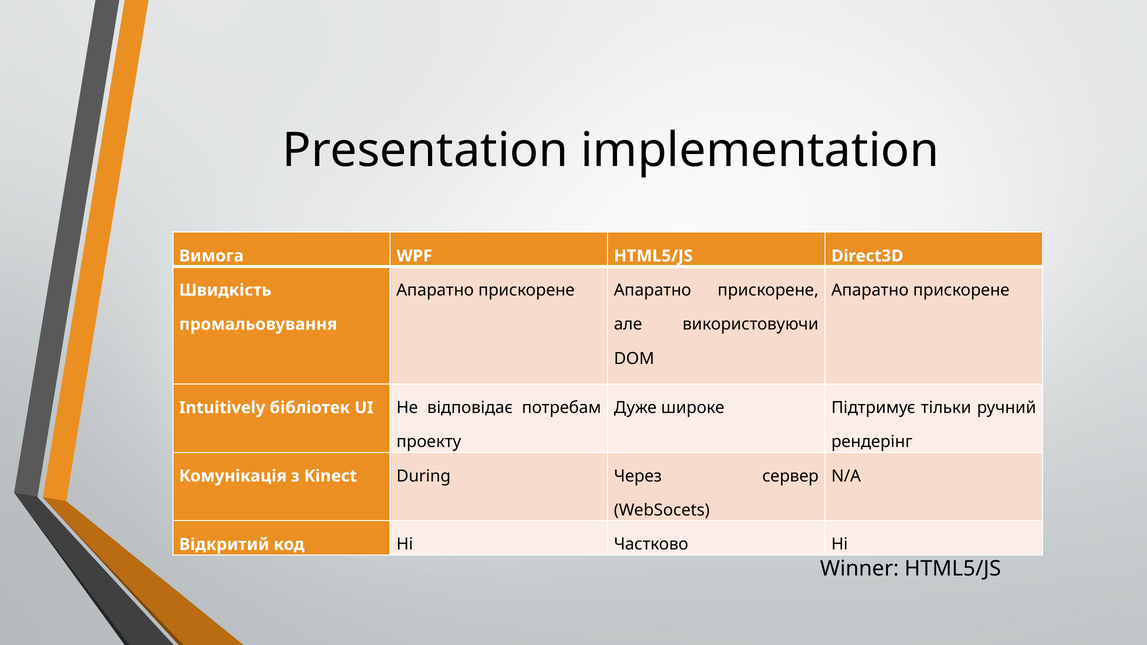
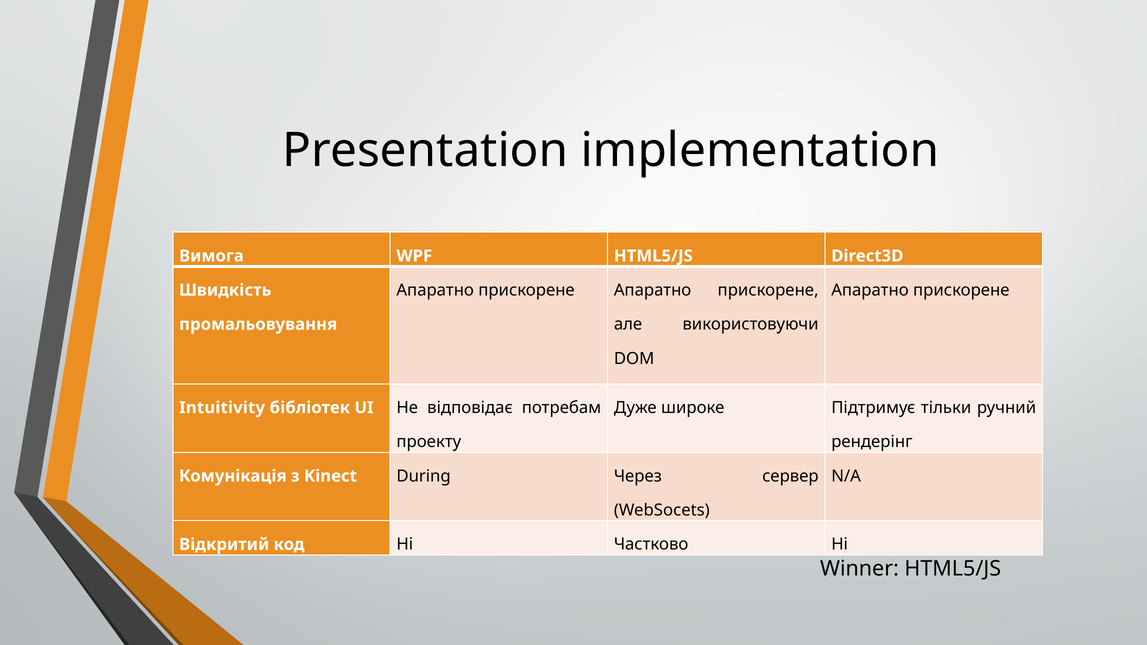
Intuitively: Intuitively -> Intuitivity (222, 408)
